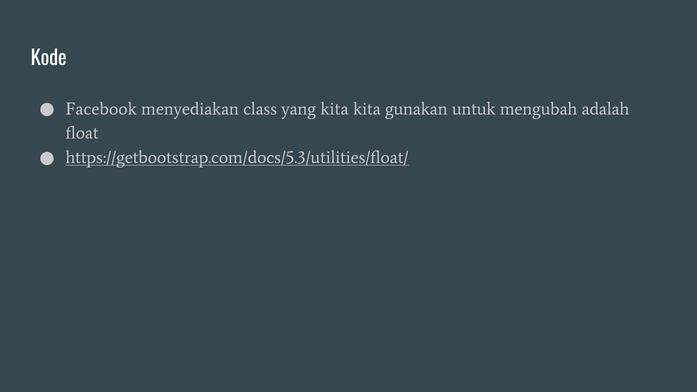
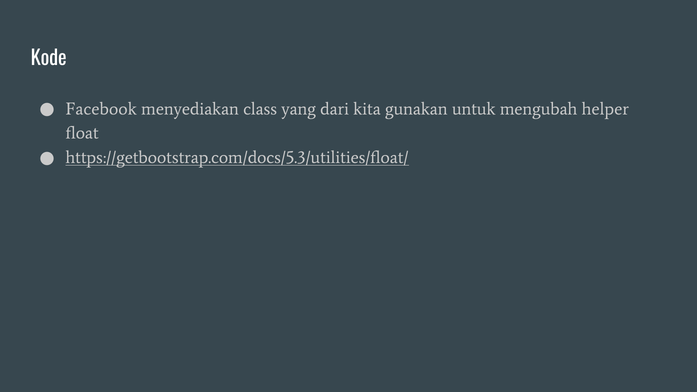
yang kita: kita -> dari (335, 109)
adalah: adalah -> helper (605, 109)
